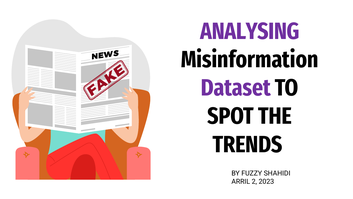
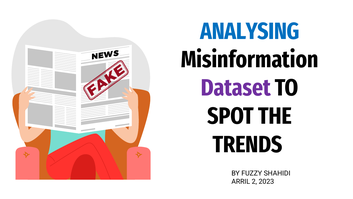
ANALYSING colour: purple -> blue (250, 31)
